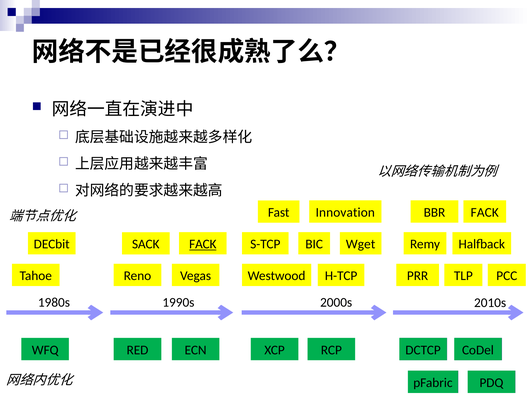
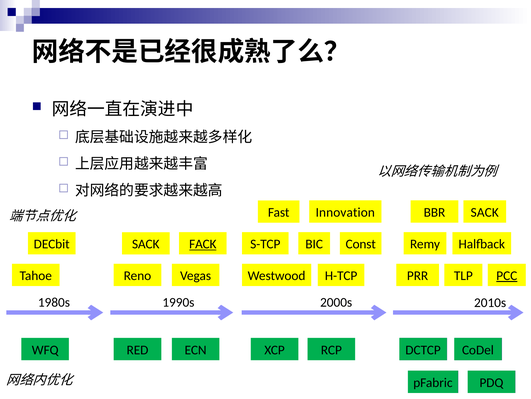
BBR FACK: FACK -> SACK (485, 212)
Wget: Wget -> Const (361, 244)
PCC underline: none -> present (507, 275)
